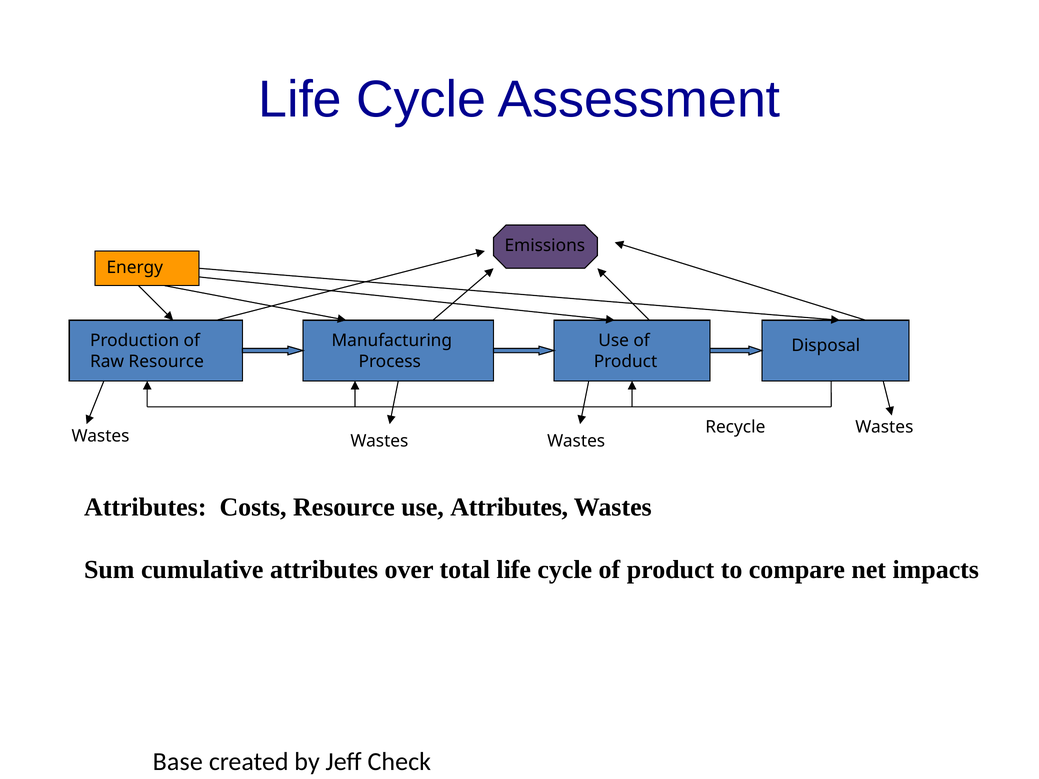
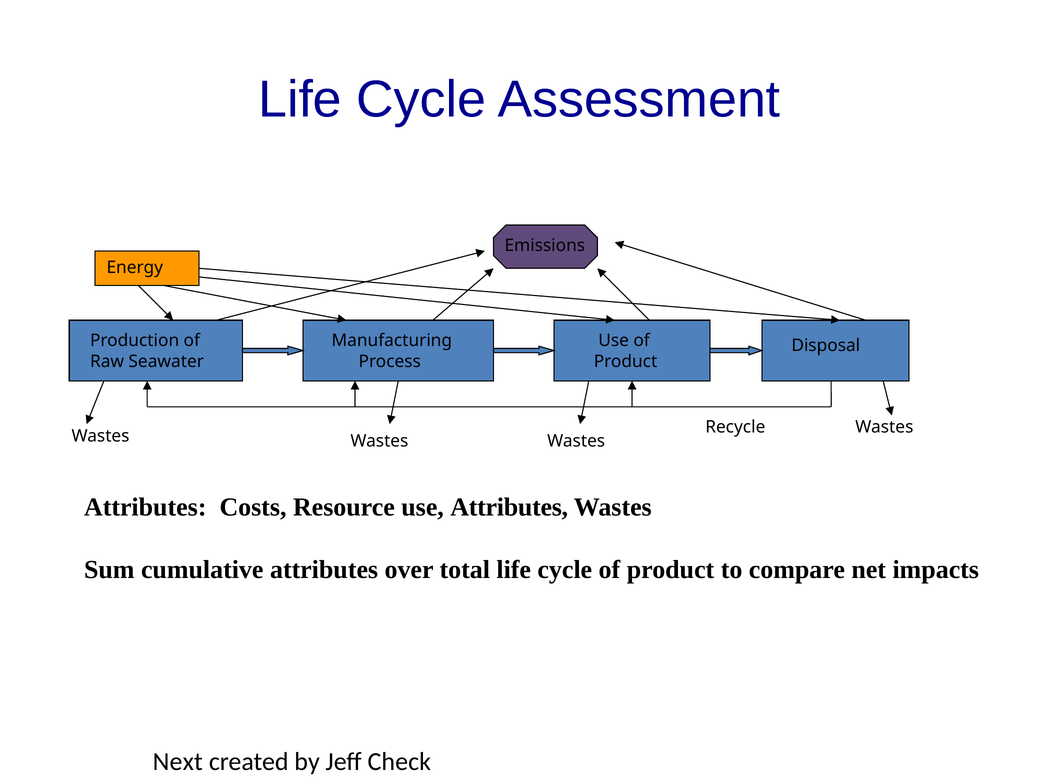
Raw Resource: Resource -> Seawater (166, 361)
Base: Base -> Next (178, 762)
